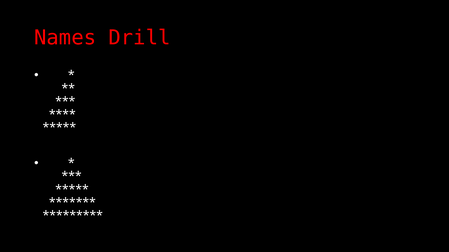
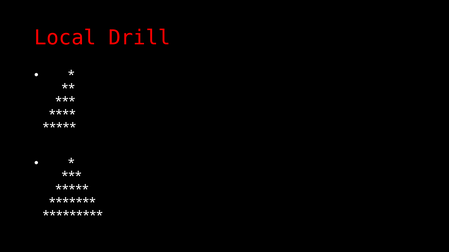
Names: Names -> Local (65, 38)
